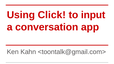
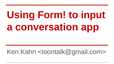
Click: Click -> Form (52, 15)
